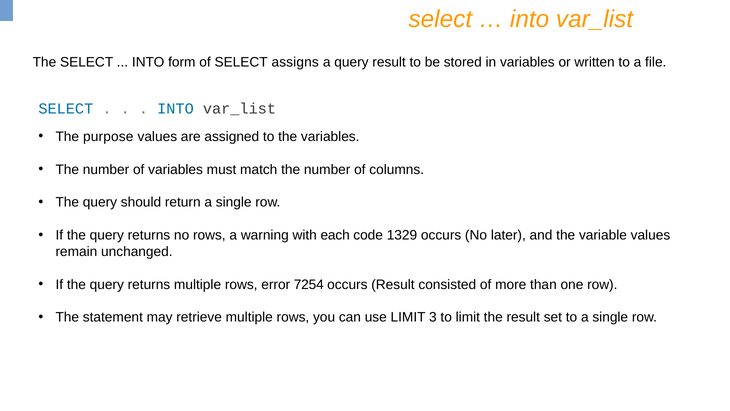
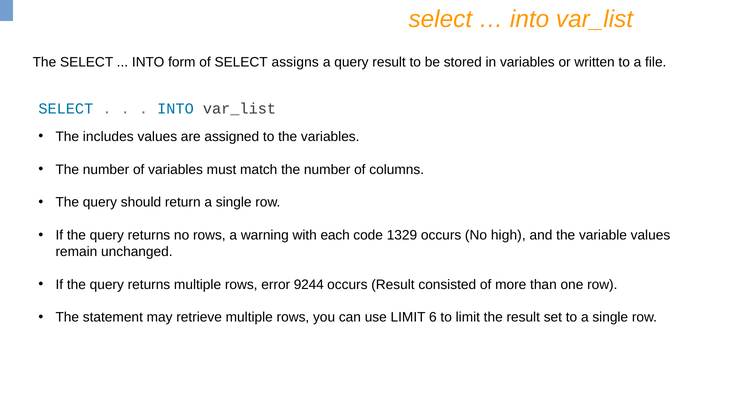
purpose: purpose -> includes (108, 136)
later: later -> high (508, 235)
7254: 7254 -> 9244 (309, 284)
3: 3 -> 6 (433, 317)
